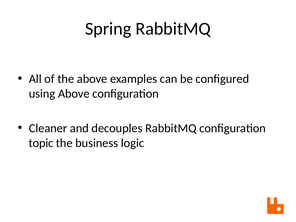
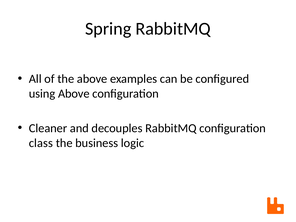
topic: topic -> class (41, 143)
